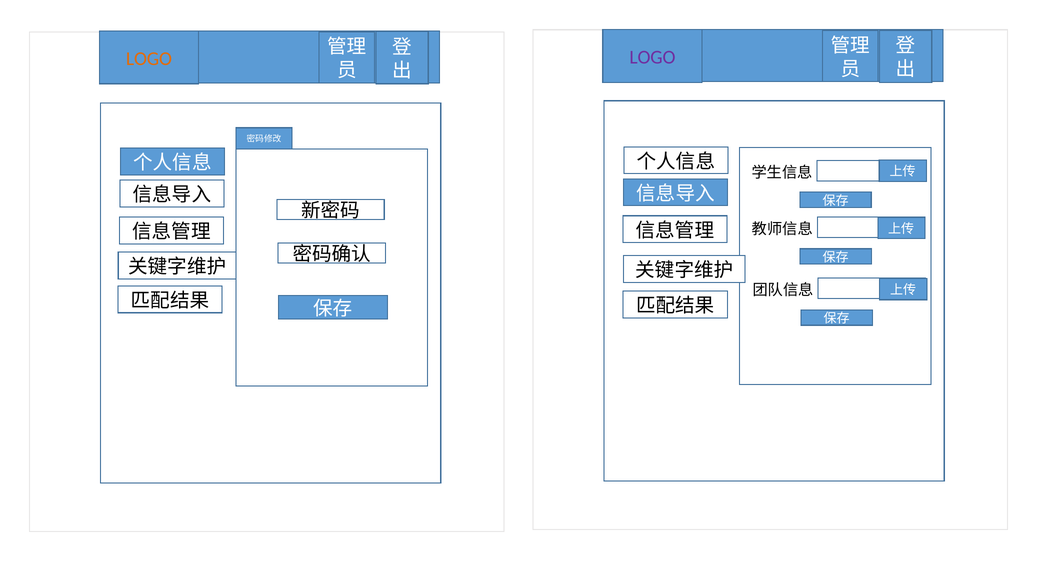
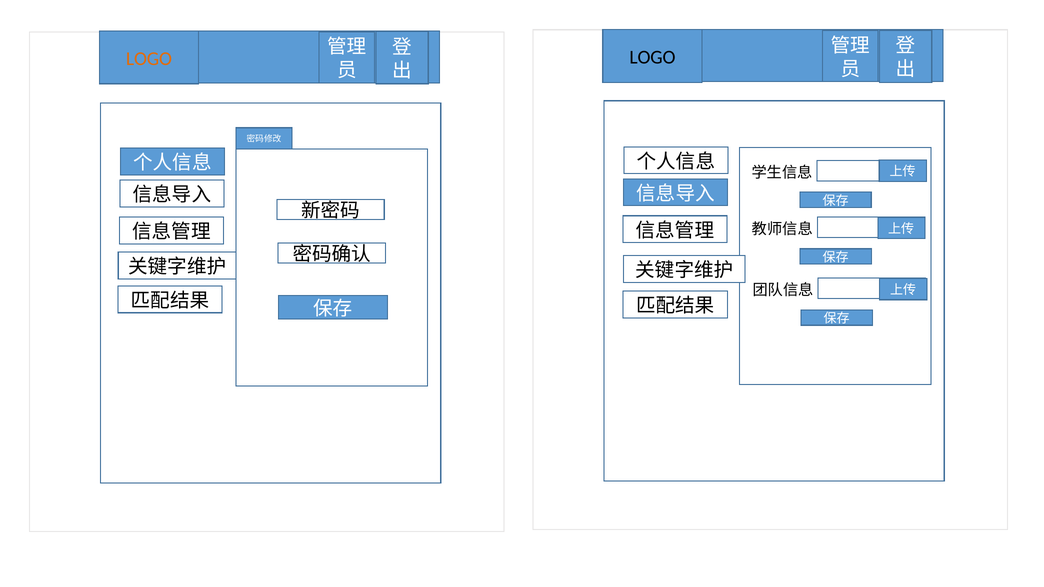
LOGO colour: purple -> black (652, 57)
